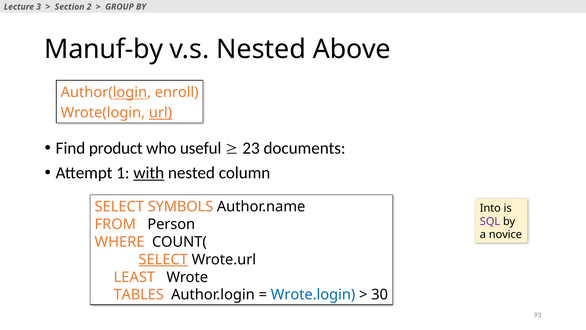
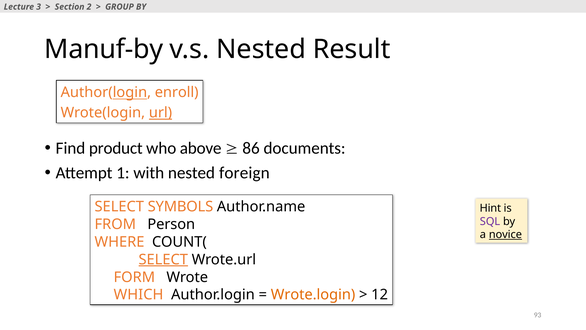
Above: Above -> Result (352, 49)
useful: useful -> above (201, 148)
23: 23 -> 86 (251, 148)
with underline: present -> none (149, 173)
column: column -> foreign (244, 173)
Into: Into -> Hint (490, 208)
novice underline: none -> present (505, 234)
LEAST: LEAST -> FORM (134, 277)
TABLES: TABLES -> WHICH (139, 294)
Wrote.login colour: blue -> orange (313, 294)
30: 30 -> 12 (380, 294)
